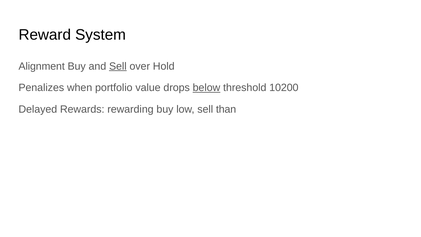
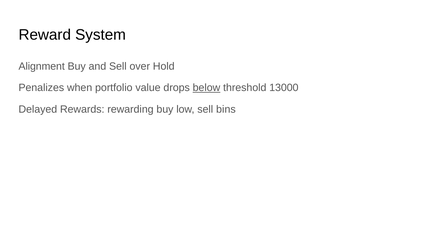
Sell underline: present -> none (118, 66)
10200: 10200 -> 13000 (284, 88)
than: than -> bins (226, 109)
